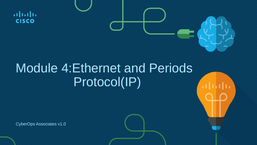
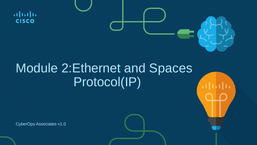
4:Ethernet: 4:Ethernet -> 2:Ethernet (91, 68)
Periods: Periods -> Spaces (171, 68)
